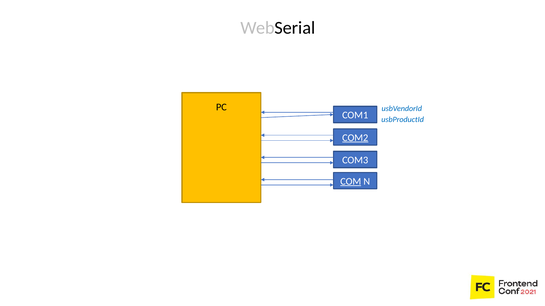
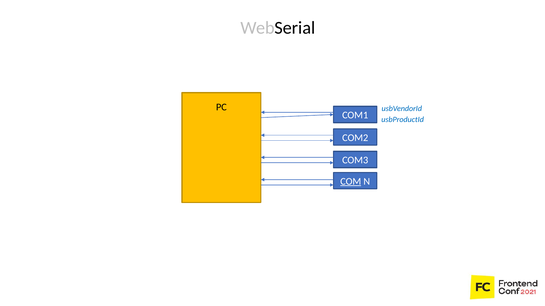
COM2 underline: present -> none (355, 138)
